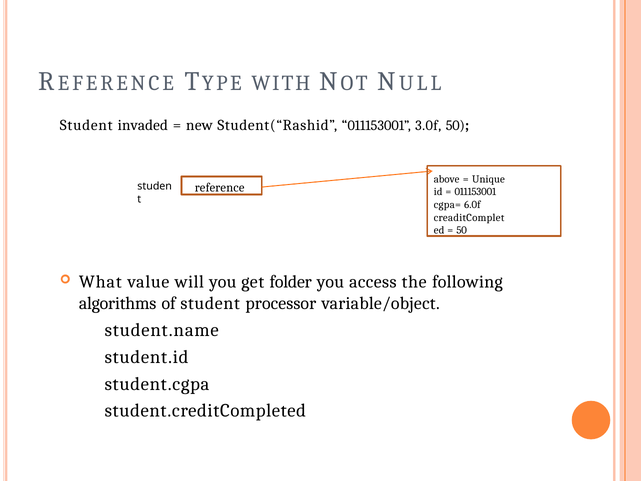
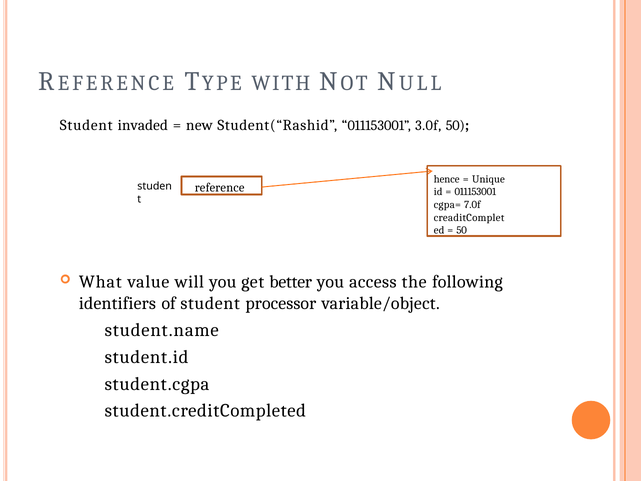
above: above -> hence (447, 179)
6.0f: 6.0f -> 7.0f (472, 205)
folder: folder -> better (291, 282)
algorithms: algorithms -> identifiers (117, 303)
